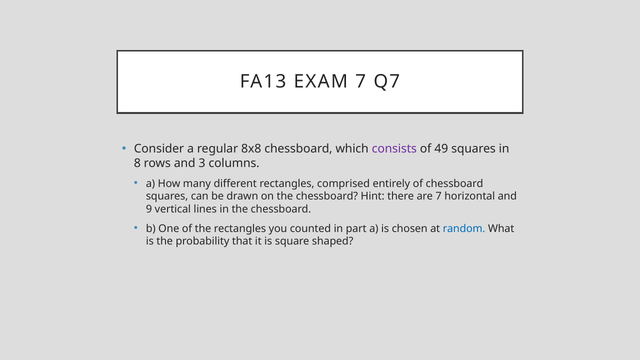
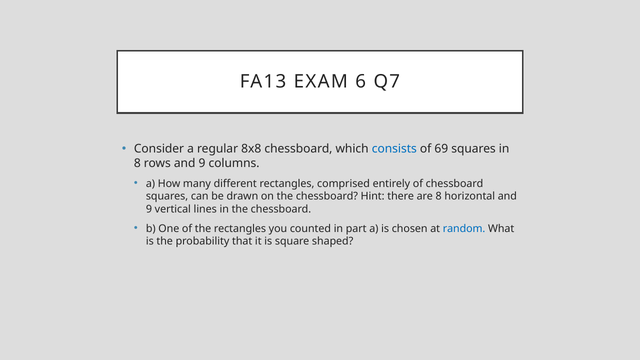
EXAM 7: 7 -> 6 (361, 82)
consists colour: purple -> blue (394, 149)
49: 49 -> 69 (441, 149)
rows and 3: 3 -> 9 (202, 163)
are 7: 7 -> 8 (439, 196)
